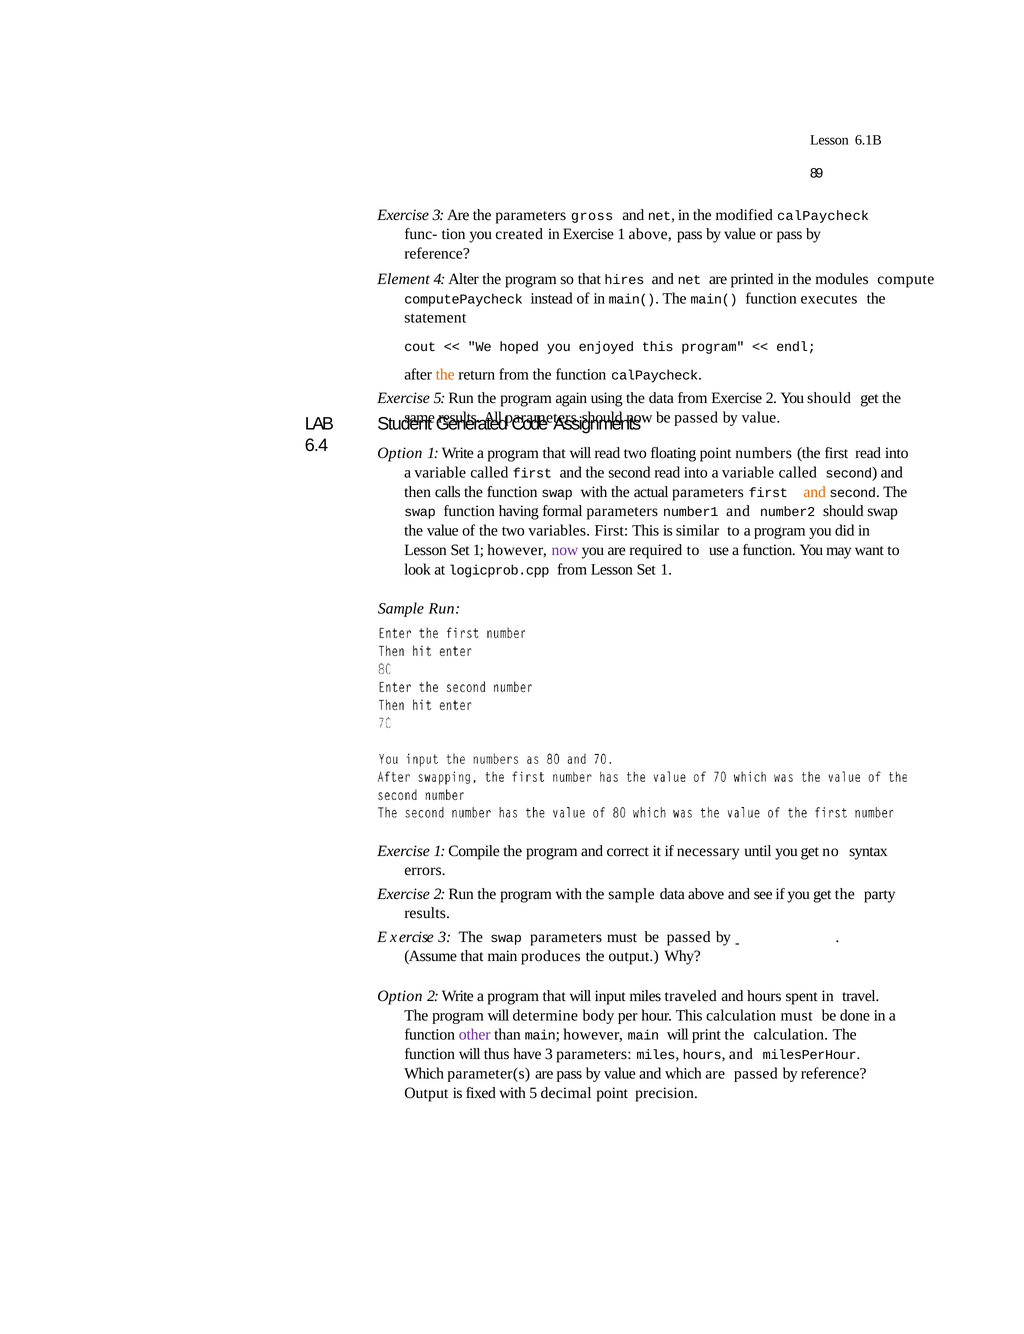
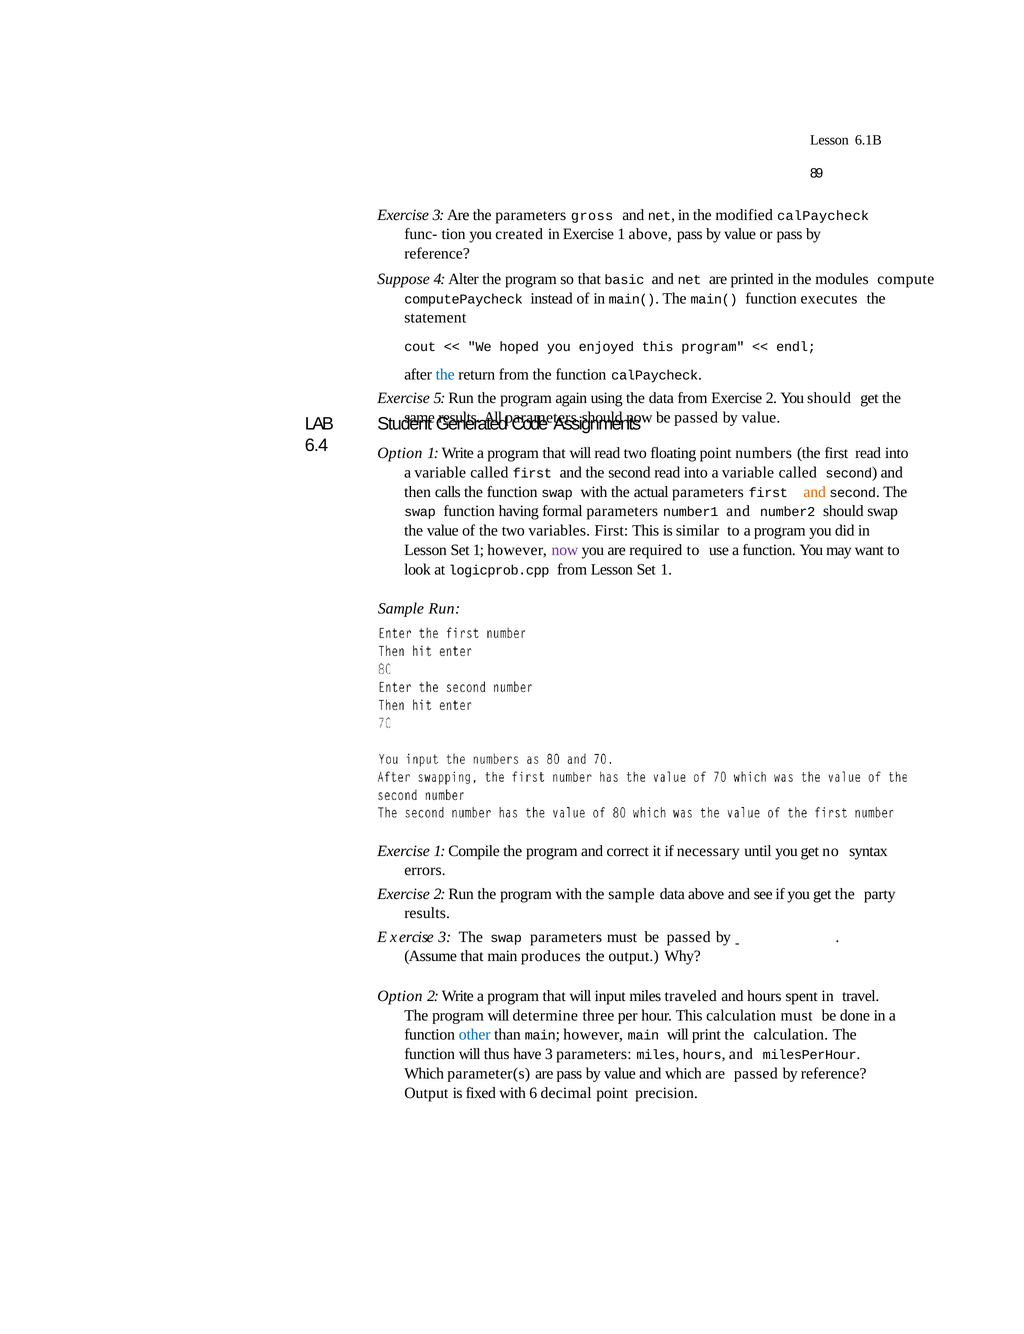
Element: Element -> Suppose (404, 279)
hires: hires -> basic (624, 280)
the colour: orange -> blue (445, 374)
body: body -> three (598, 1015)
other colour: purple -> blue (475, 1035)
with 5: 5 -> 6 (533, 1093)
